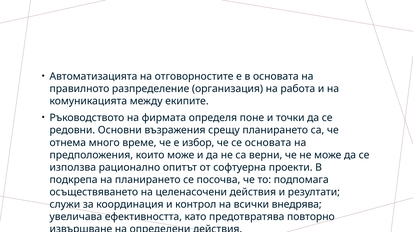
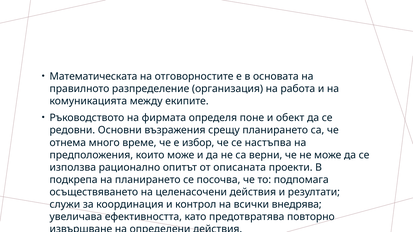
Автоматизацията: Автоматизацията -> Математическата (93, 77)
точки: точки -> обект (290, 118)
се основата: основата -> настъпва (268, 143)
софтуерна: софтуерна -> описаната (240, 168)
